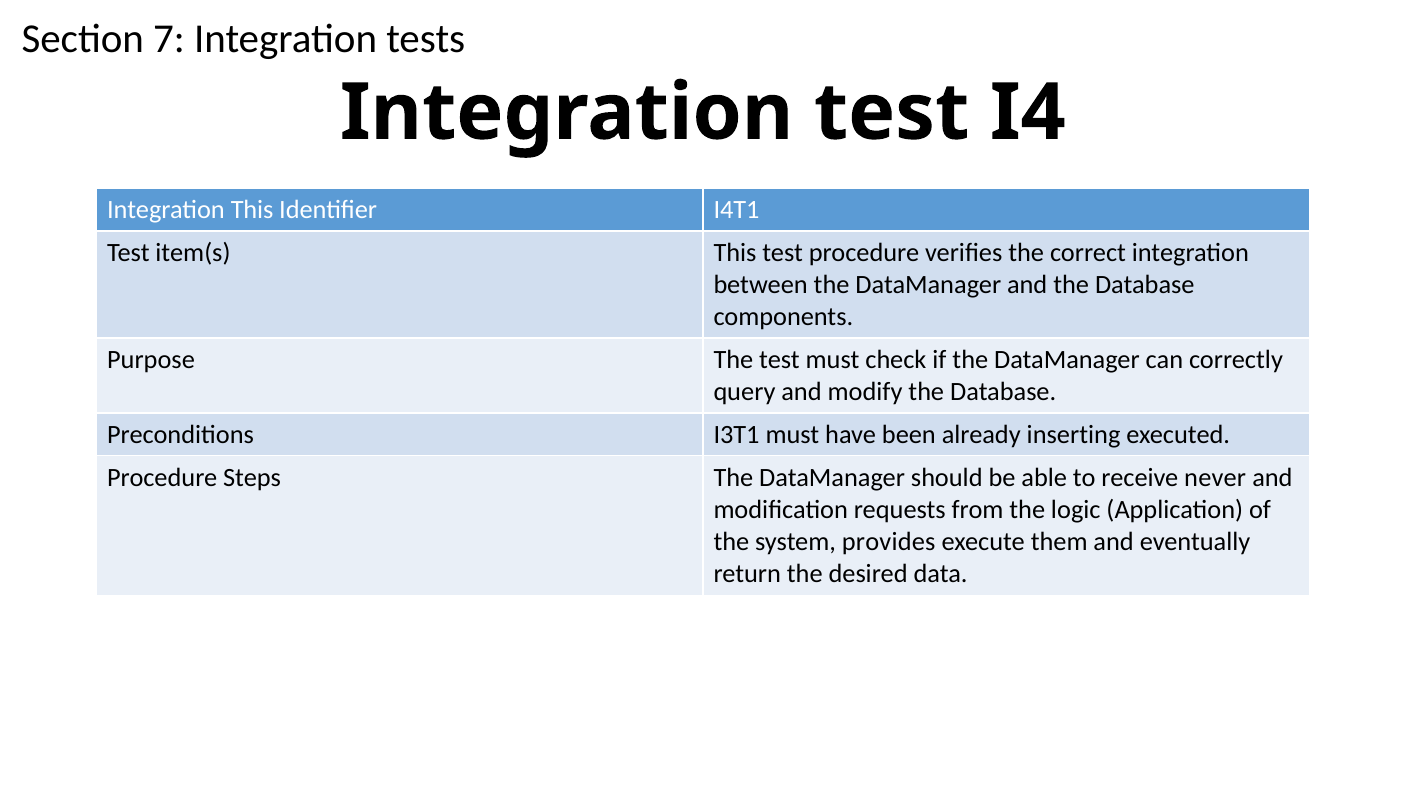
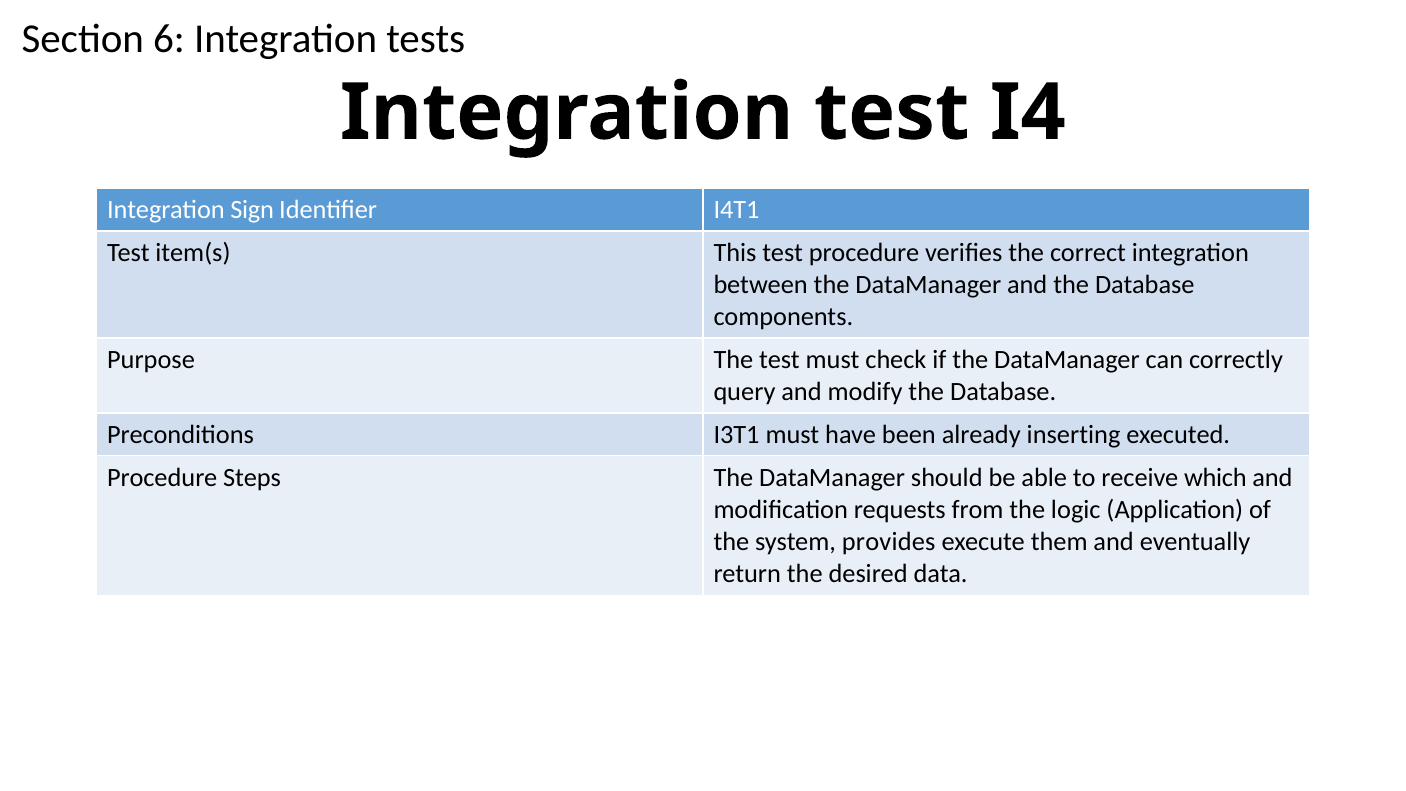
7: 7 -> 6 (169, 39)
Integration This: This -> Sign (252, 210)
never: never -> which (1215, 477)
